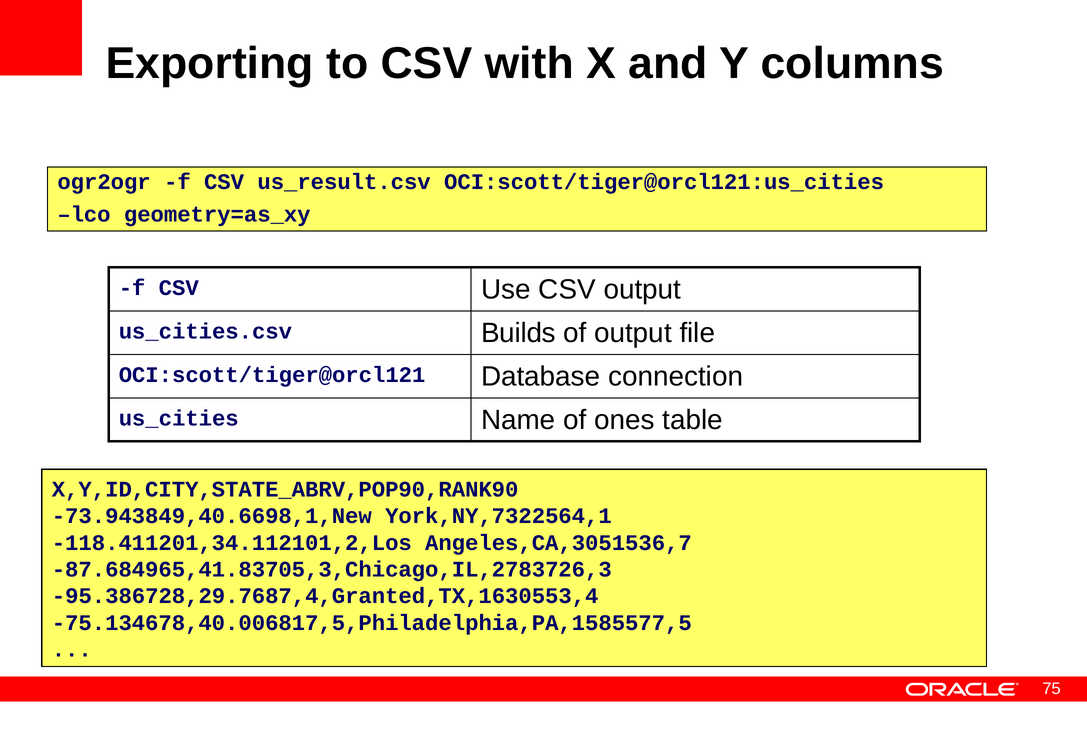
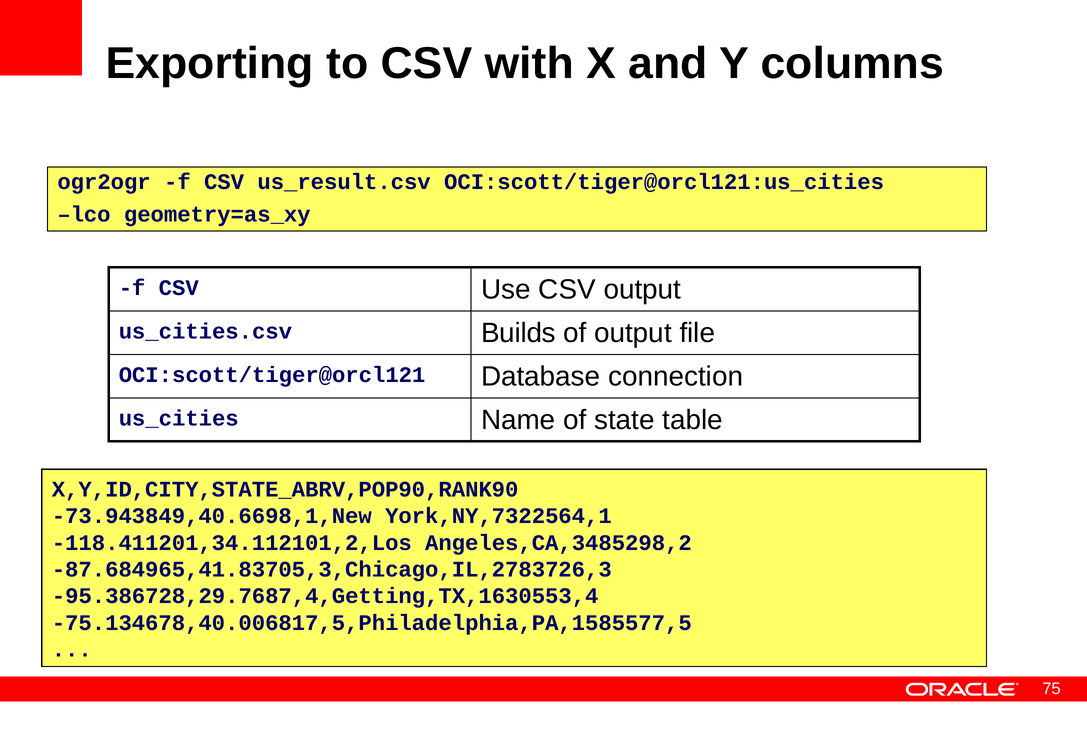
ones: ones -> state (624, 420)
Angeles,CA,3051536,7: Angeles,CA,3051536,7 -> Angeles,CA,3485298,2 (558, 543)
-95.386728,29.7687,4,Granted,TX,1630553,4: -95.386728,29.7687,4,Granted,TX,1630553,4 -> -95.386728,29.7687,4,Getting,TX,1630553,4 (325, 597)
